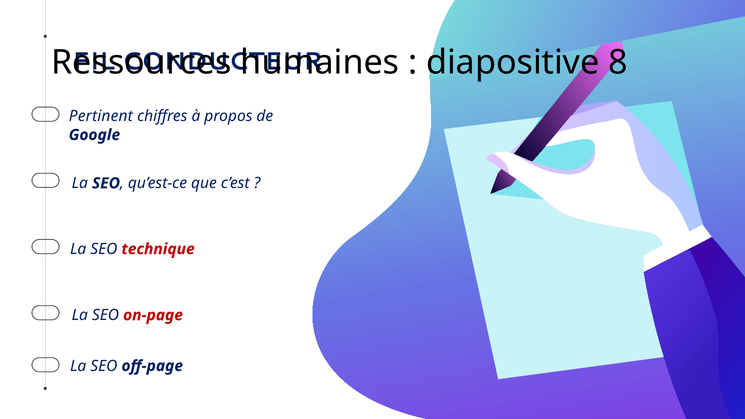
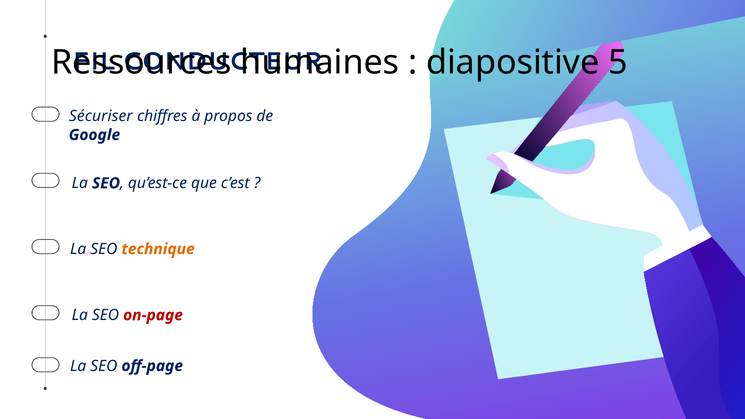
8: 8 -> 5 (618, 63)
Pertinent: Pertinent -> Sécuriser (101, 116)
technique colour: red -> orange (158, 249)
